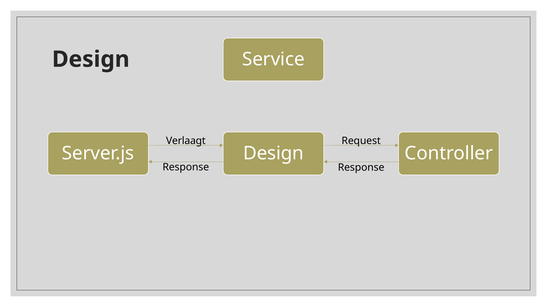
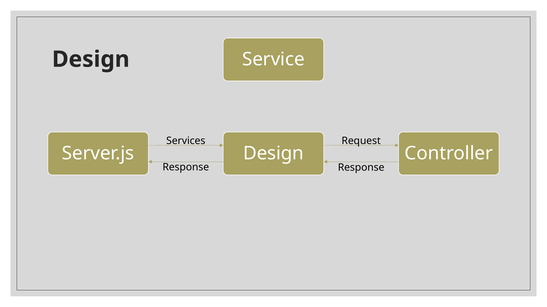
Verlaagt: Verlaagt -> Services (186, 141)
